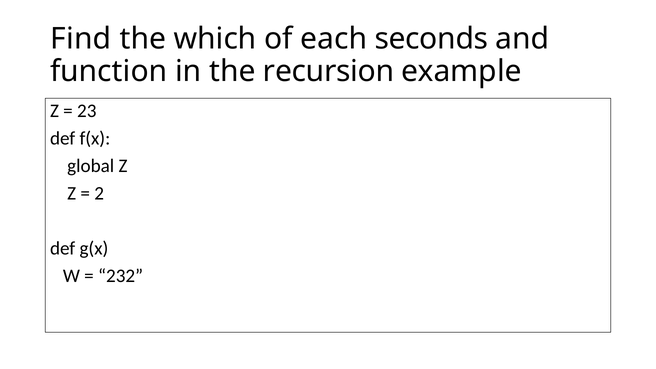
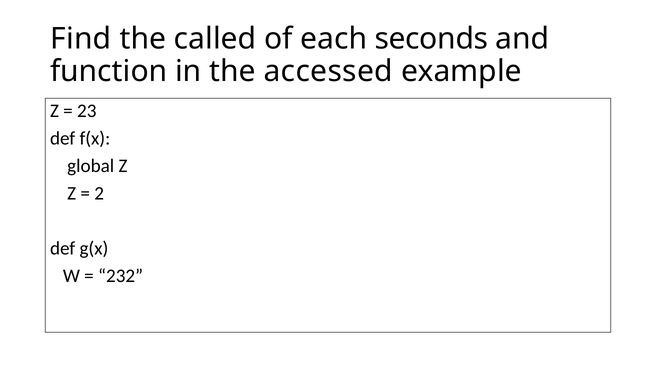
which: which -> called (215, 39)
recursion: recursion -> accessed (328, 71)
